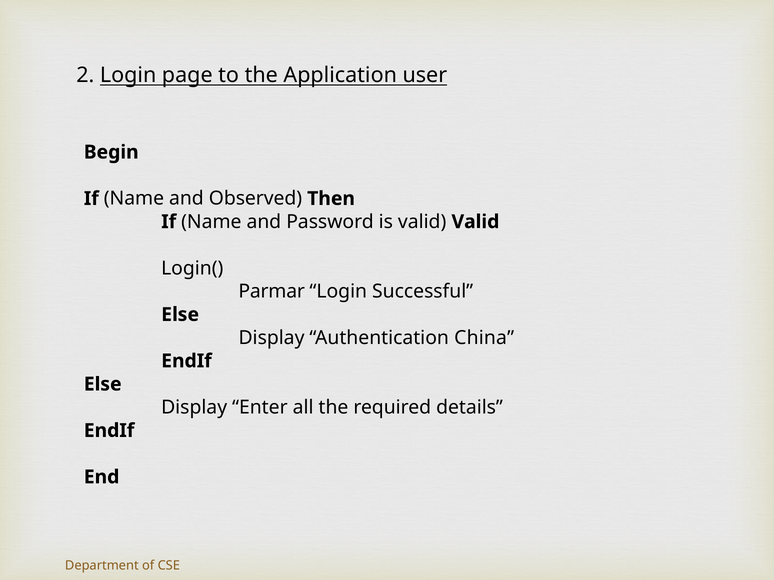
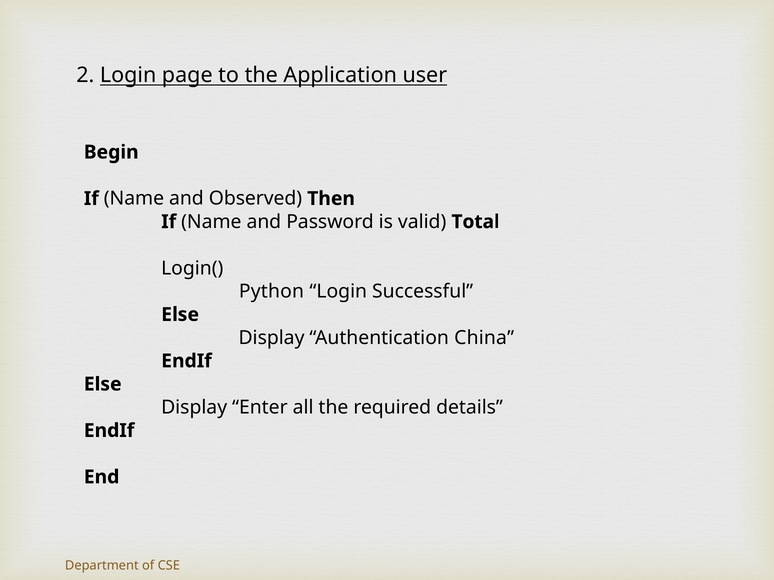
valid Valid: Valid -> Total (476, 222)
Parmar: Parmar -> Python (271, 292)
